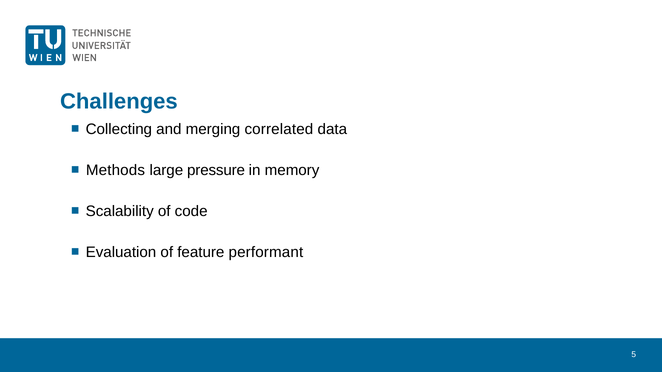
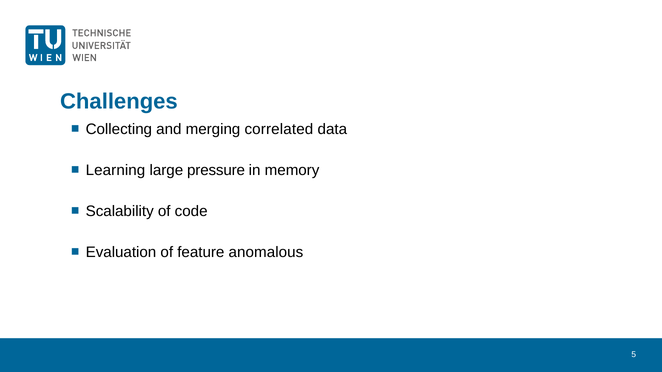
Methods: Methods -> Learning (115, 170)
performant: performant -> anomalous (266, 252)
